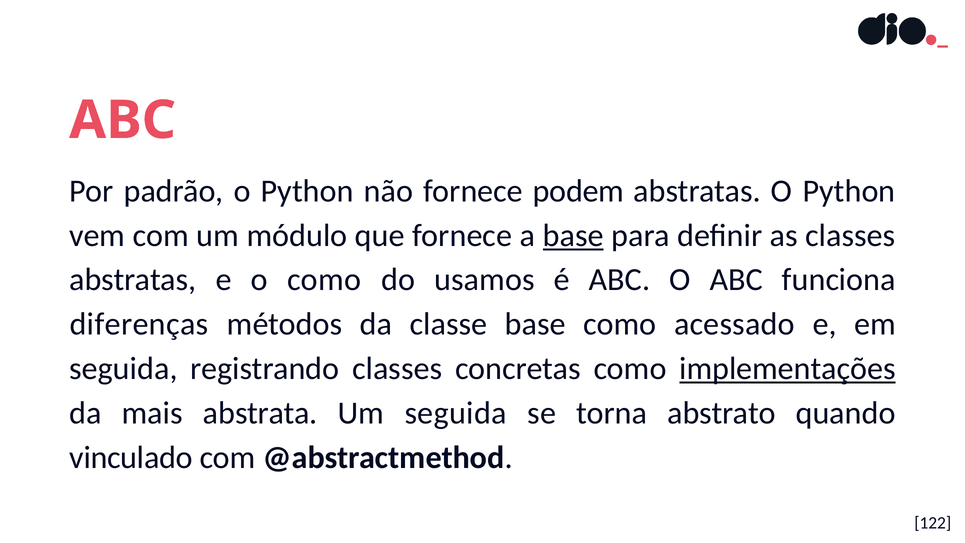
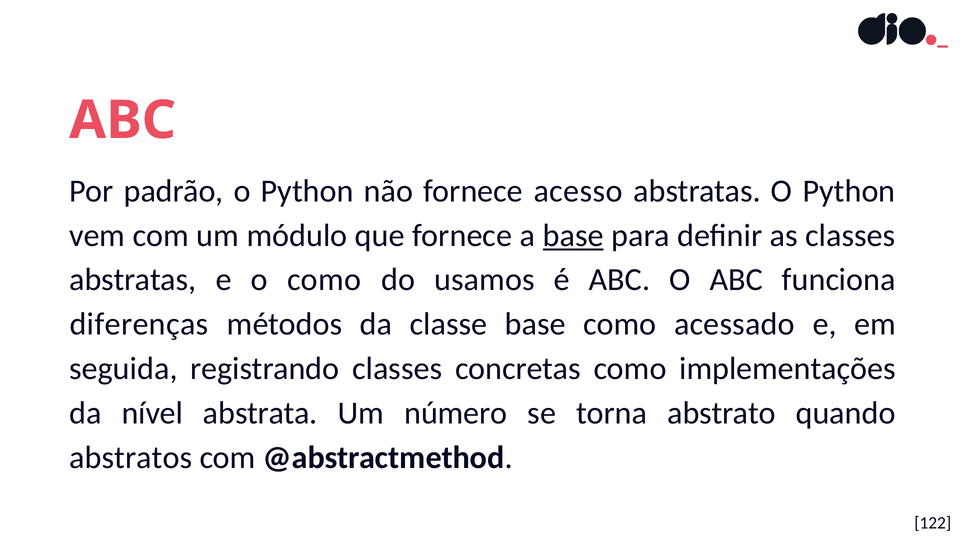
podem: podem -> acesso (578, 191)
implementações underline: present -> none (788, 369)
mais: mais -> nível (152, 413)
Um seguida: seguida -> número (456, 413)
vinculado: vinculado -> abstratos (131, 457)
